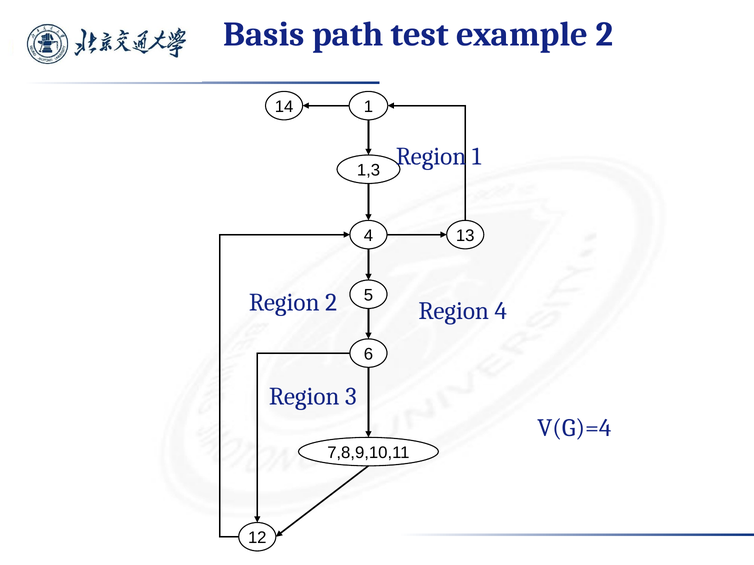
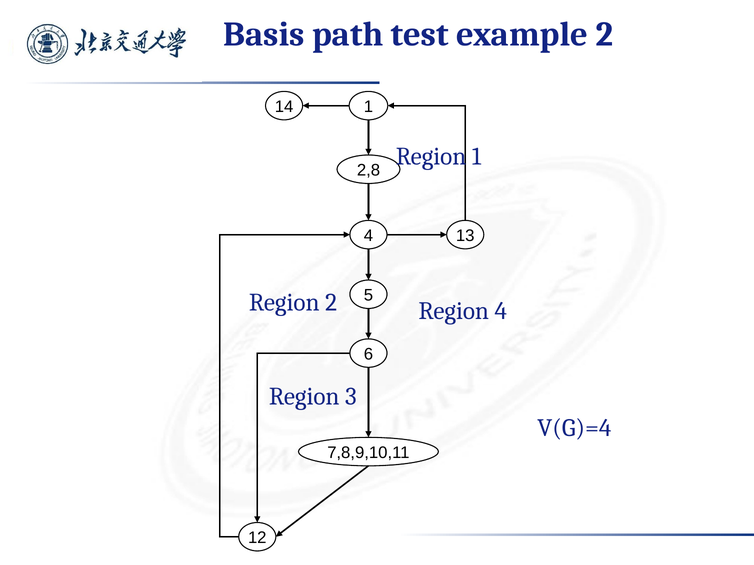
1,3: 1,3 -> 2,8 (369, 171)
